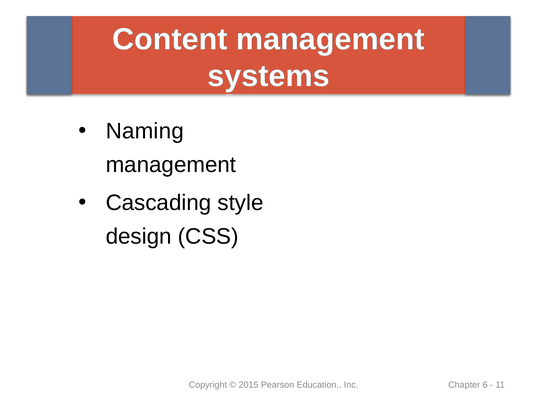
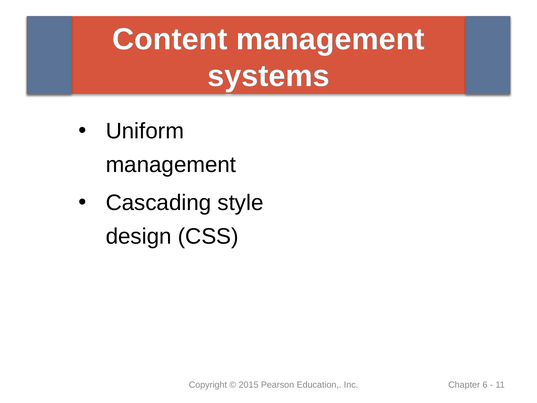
Naming: Naming -> Uniform (145, 131)
